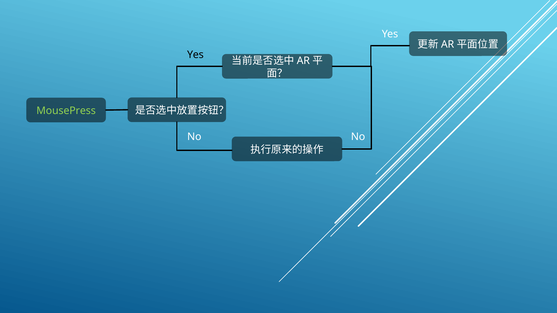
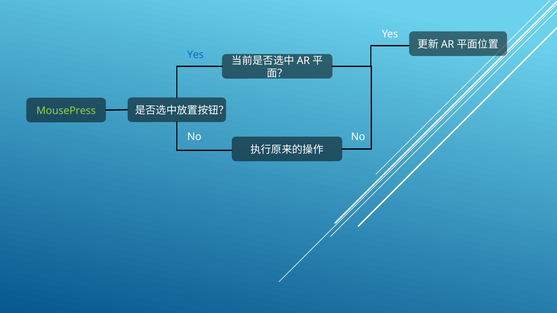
Yes colour: black -> blue (195, 55)
